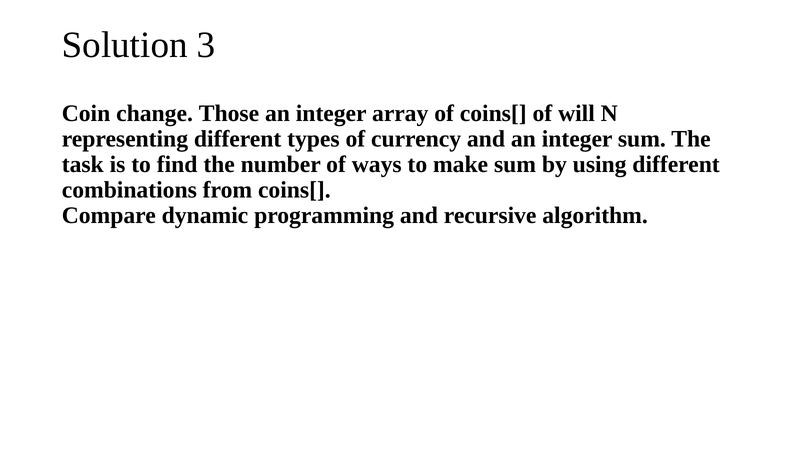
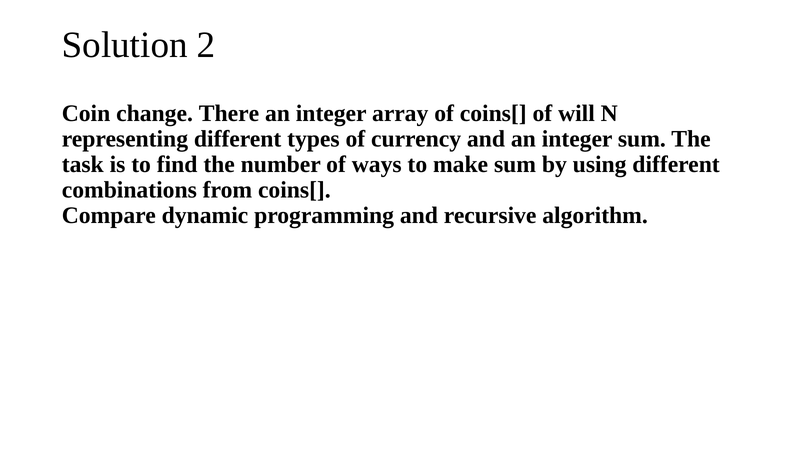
3: 3 -> 2 (206, 45)
Those: Those -> There (229, 114)
